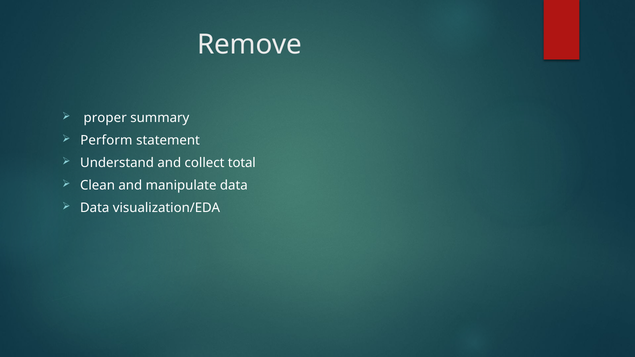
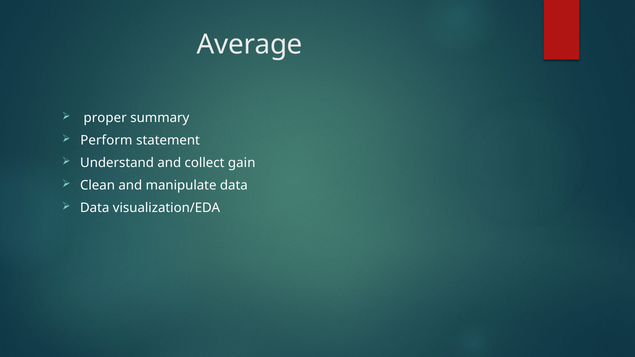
Remove: Remove -> Average (250, 45)
total: total -> gain (242, 163)
